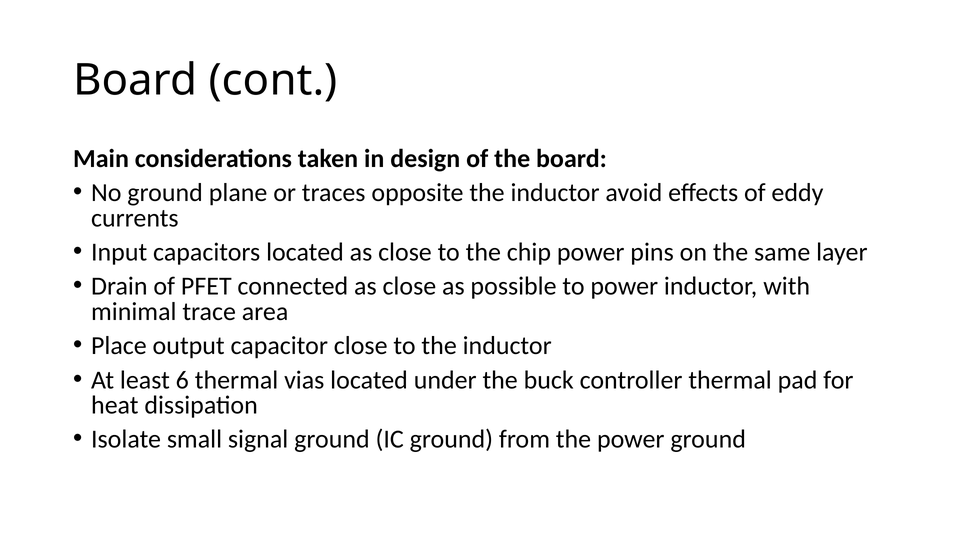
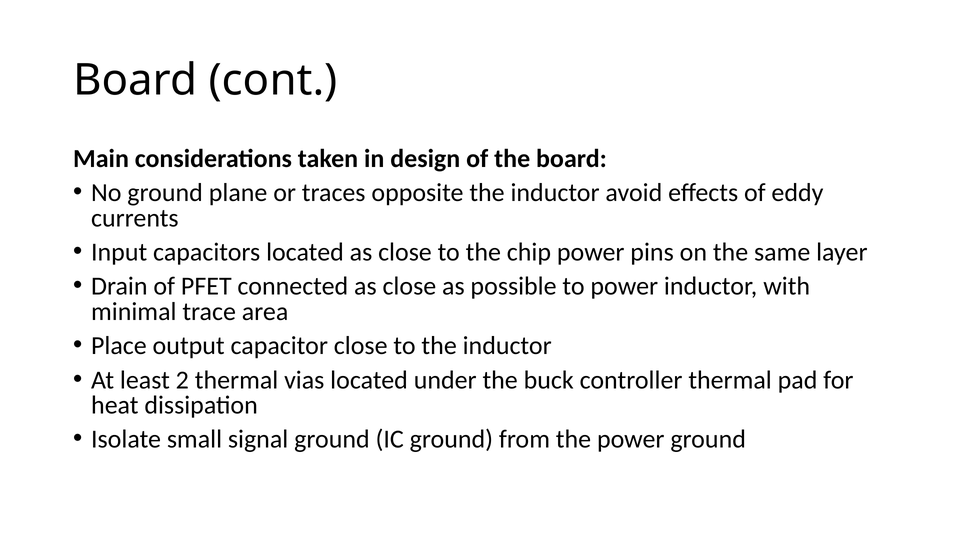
6: 6 -> 2 (182, 380)
